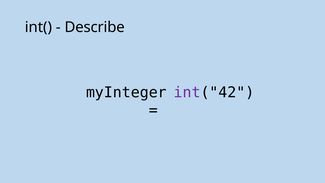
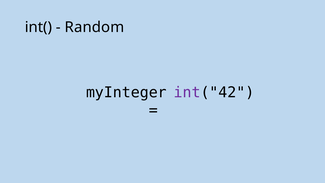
Describe: Describe -> Random (95, 27)
